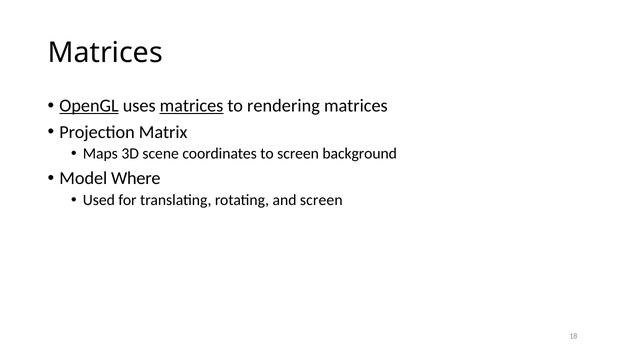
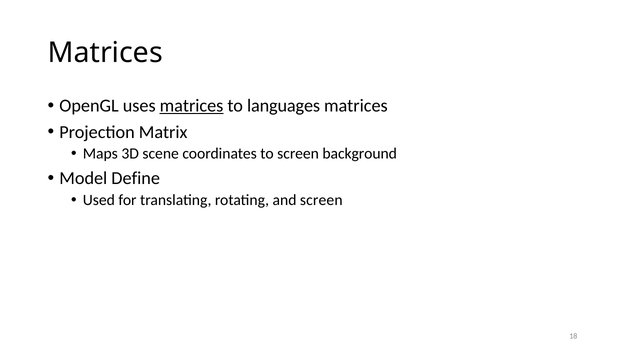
OpenGL underline: present -> none (89, 106)
rendering: rendering -> languages (284, 106)
Where: Where -> Define (136, 178)
